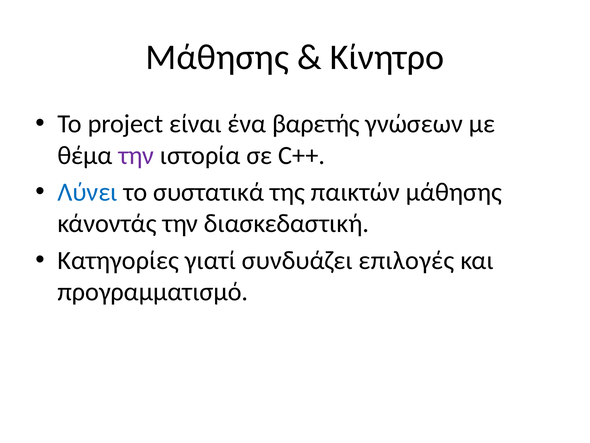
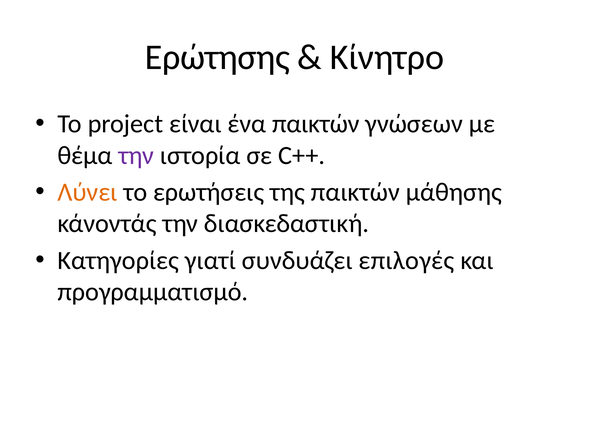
Μάθησης: Μάθησης -> Ερώτησης (217, 57)
ένα βαρετής: βαρετής -> παικτών (316, 124)
Λύνει colour: blue -> orange (87, 192)
συστατικά: συστατικά -> ερωτήσεις (209, 192)
